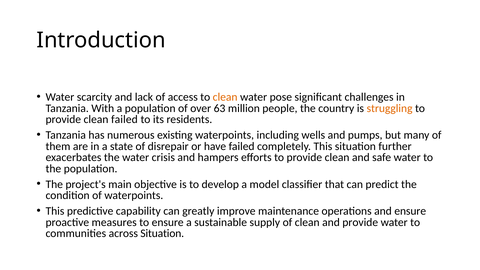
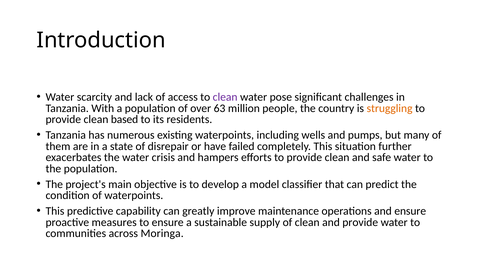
clean colour: orange -> purple (225, 97)
clean failed: failed -> based (125, 119)
across Situation: Situation -> Moringa (162, 233)
